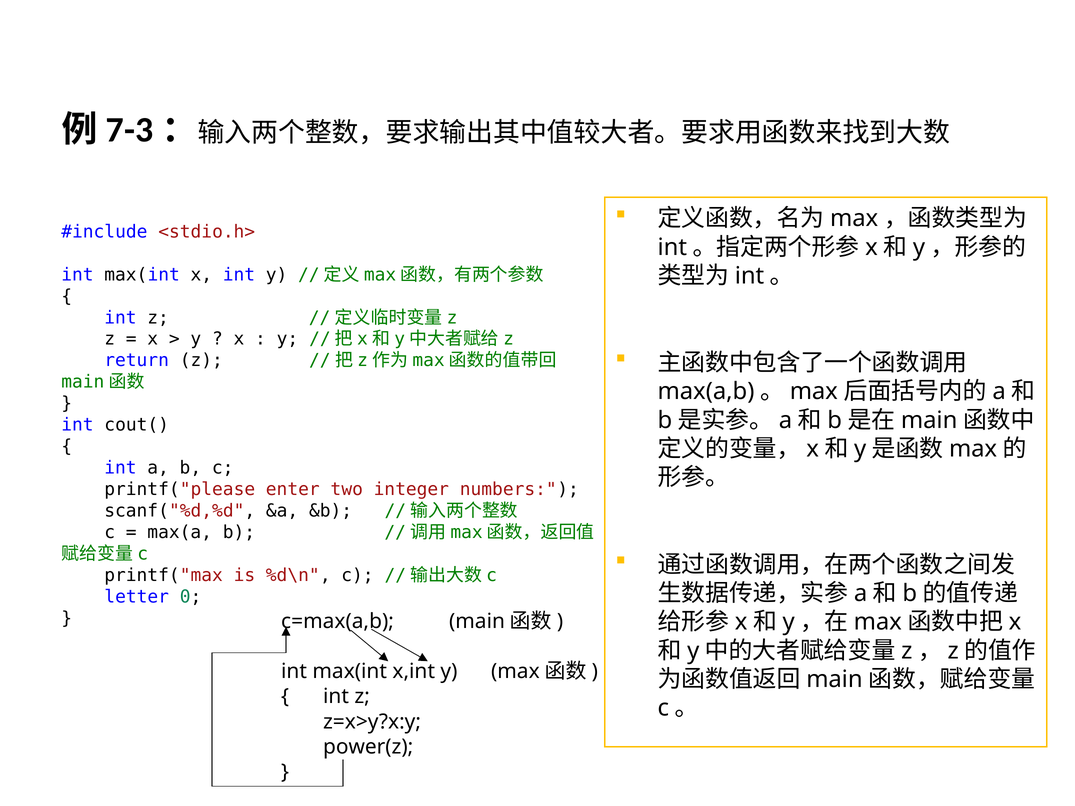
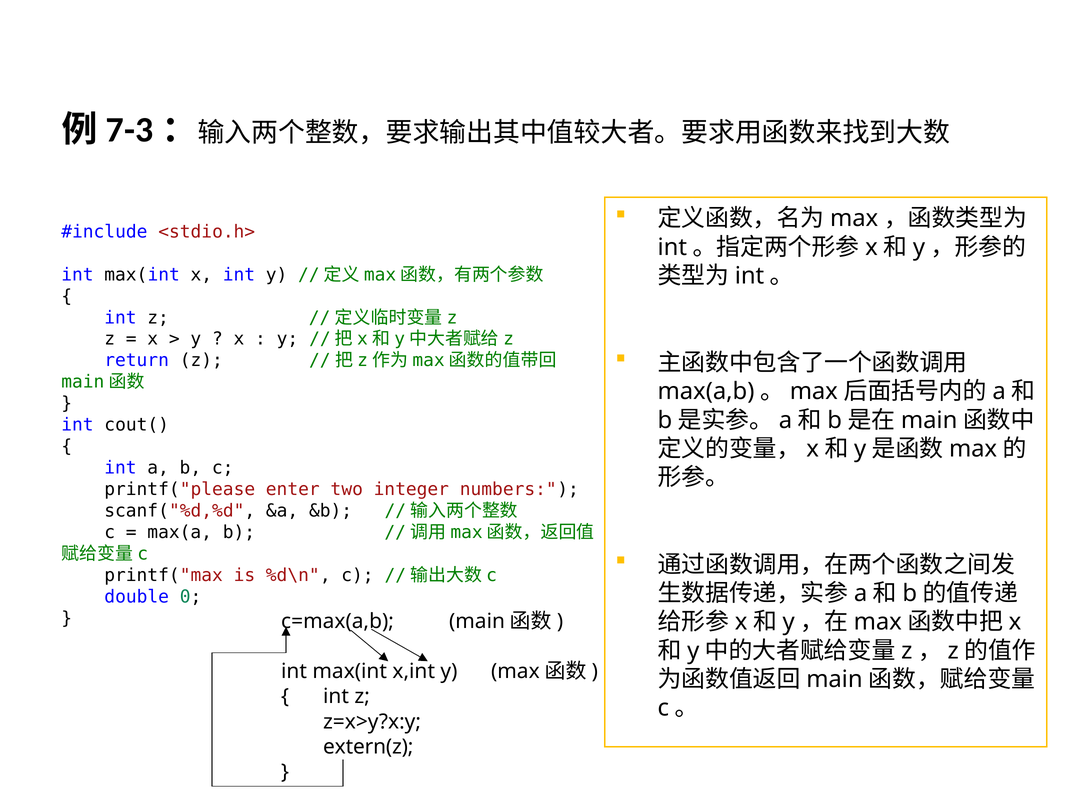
letter: letter -> double (137, 597)
power(z: power(z -> extern(z (368, 747)
